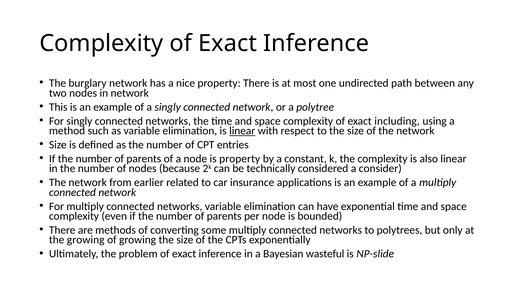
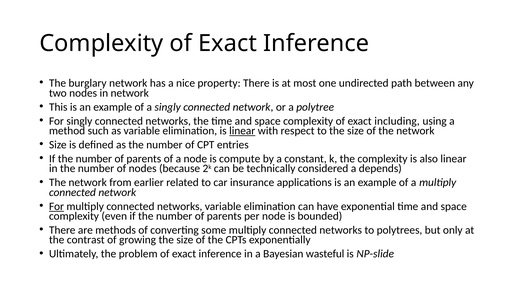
is property: property -> compute (240, 159)
consider: consider -> depends (380, 169)
For underline: none -> present (56, 207)
the growing: growing -> contrast (86, 240)
